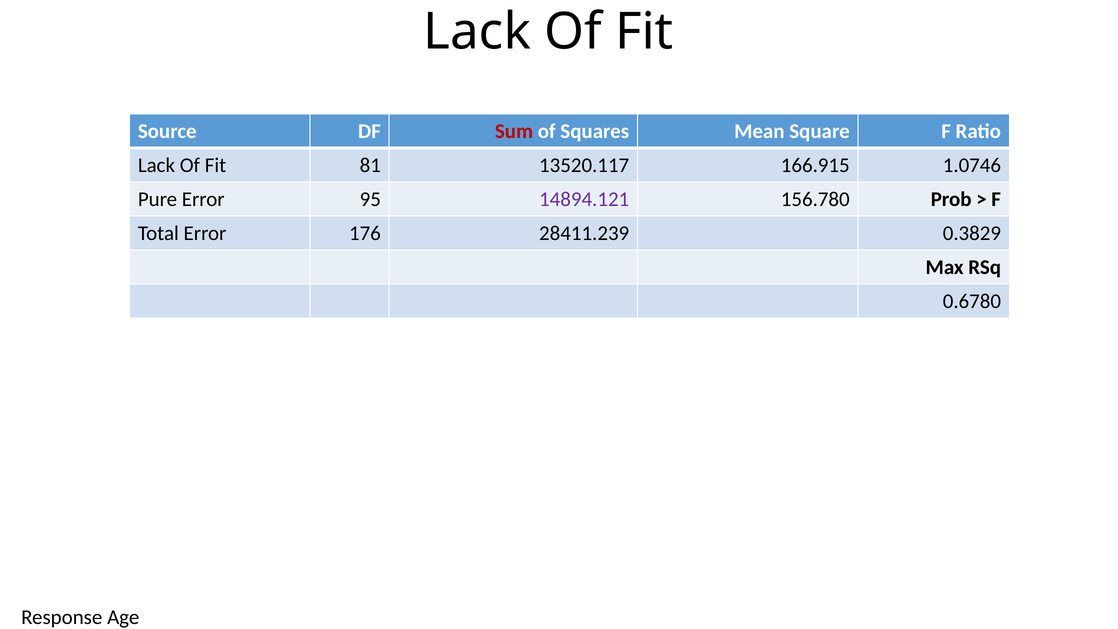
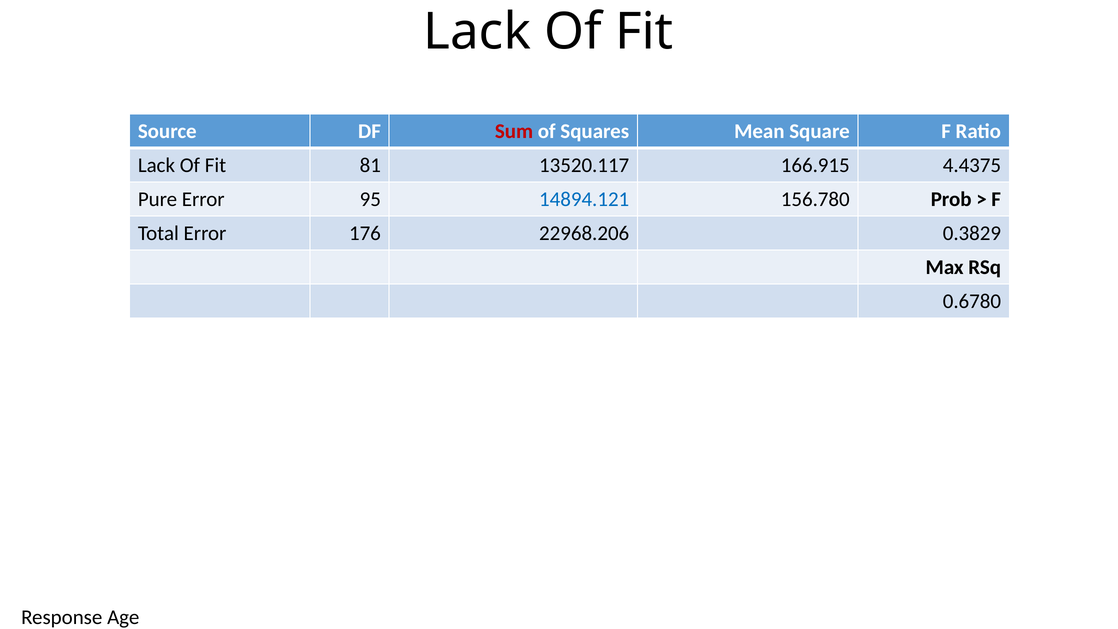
1.0746: 1.0746 -> 4.4375 (972, 165)
14894.121 colour: purple -> blue (584, 199)
28411.239: 28411.239 -> 22968.206 (584, 233)
